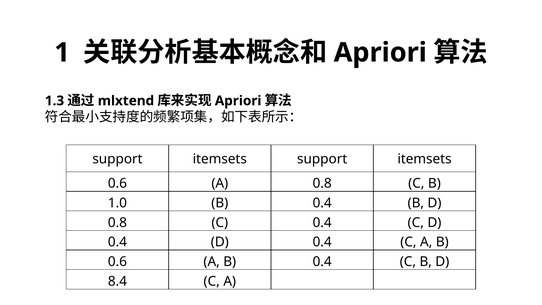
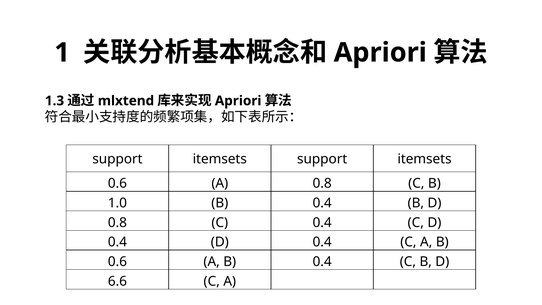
8.4: 8.4 -> 6.6 (117, 281)
